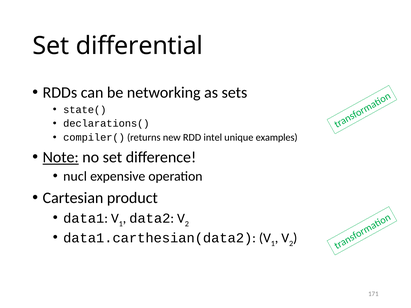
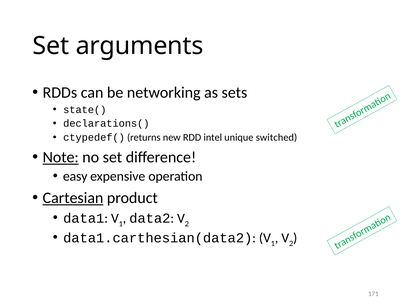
differential: differential -> arguments (140, 46)
compiler(: compiler( -> ctypedef( (94, 138)
examples: examples -> switched (277, 138)
nucl: nucl -> easy (75, 176)
Cartesian underline: none -> present (73, 198)
